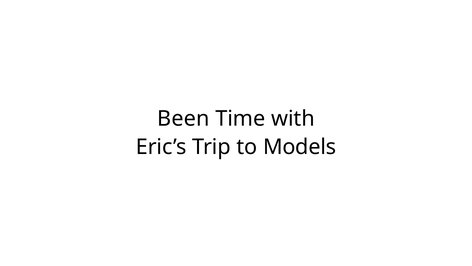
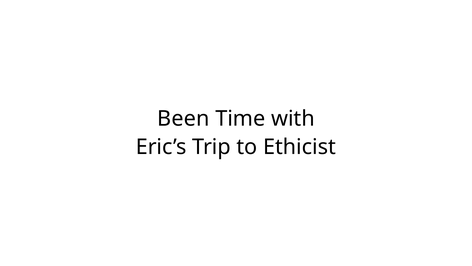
Models: Models -> Ethicist (299, 147)
